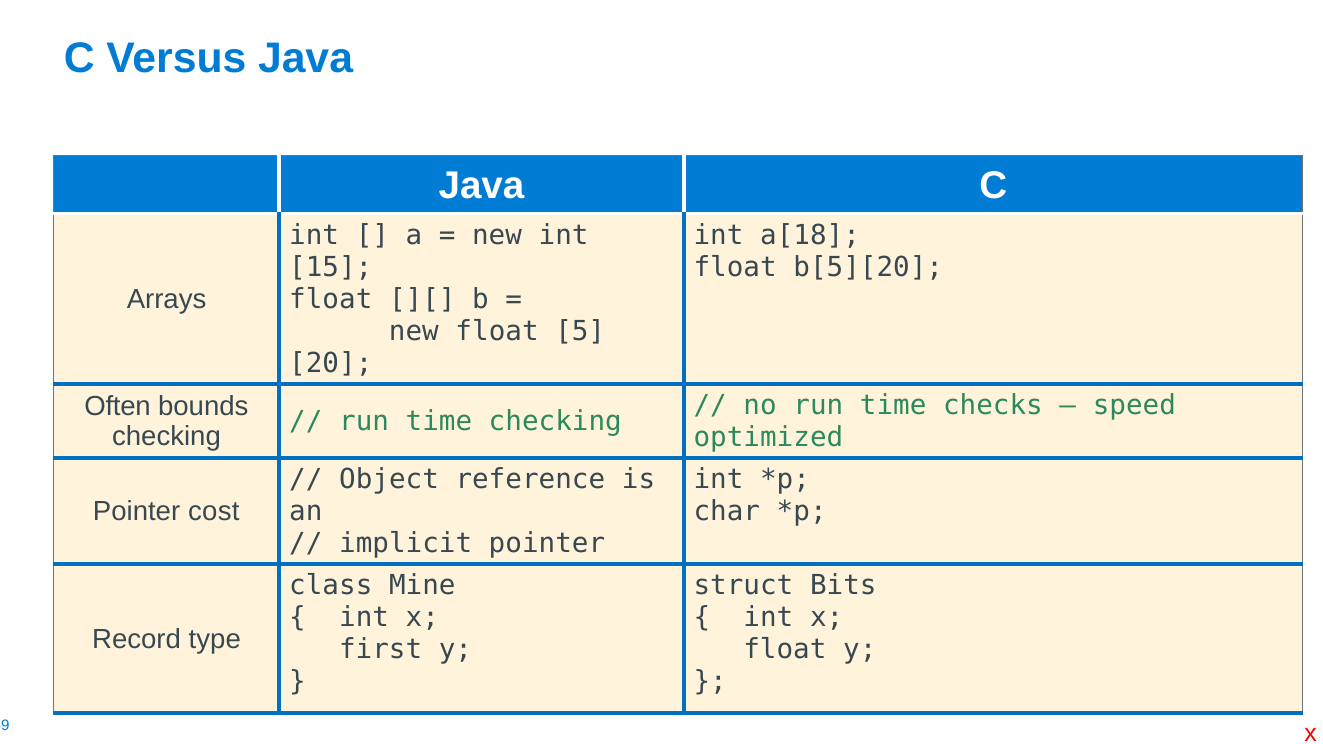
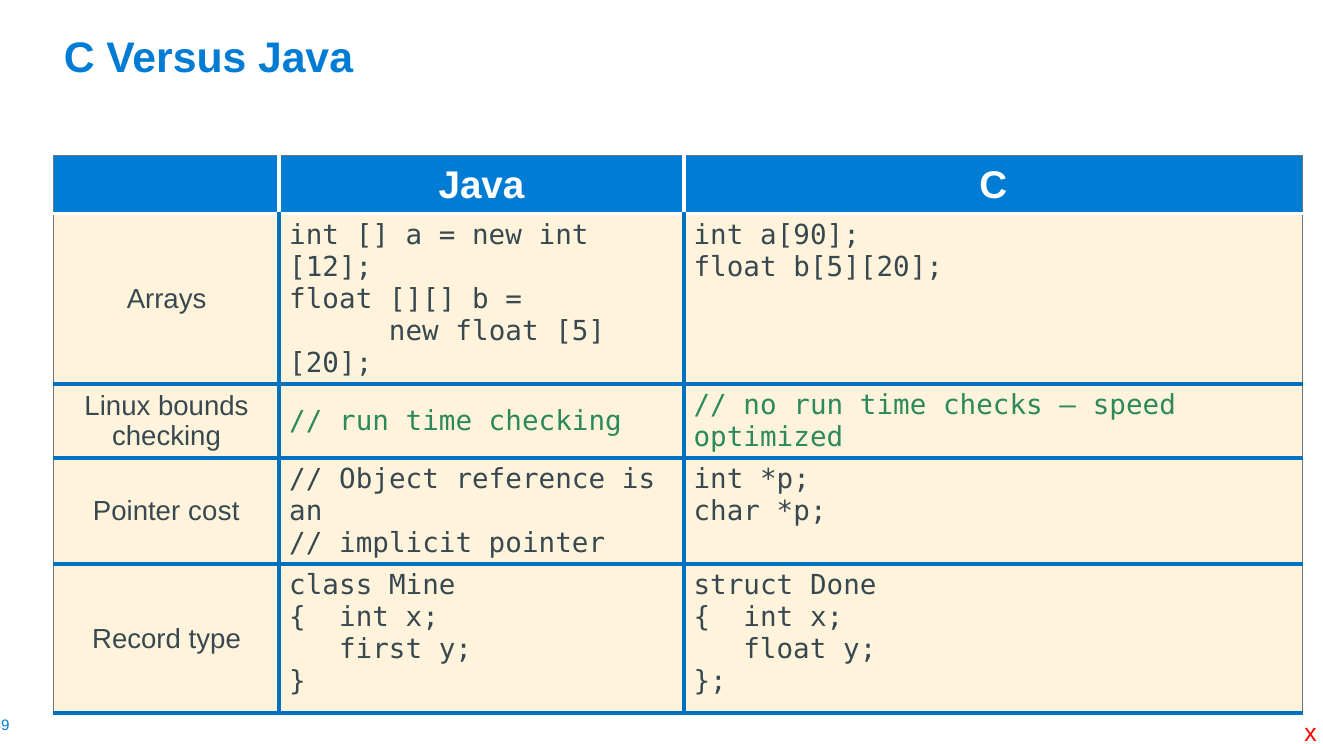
a[18: a[18 -> a[90 (810, 235)
15: 15 -> 12 (331, 267)
Often: Often -> Linux (117, 406)
Bits: Bits -> Done (843, 586)
